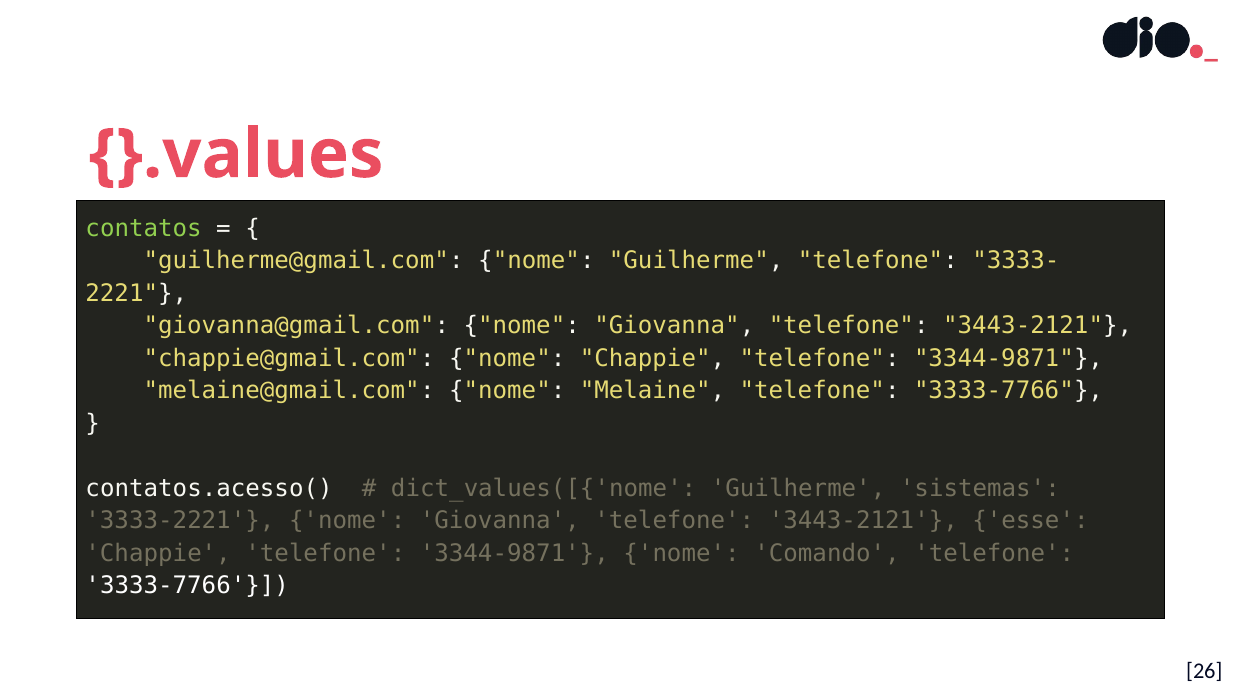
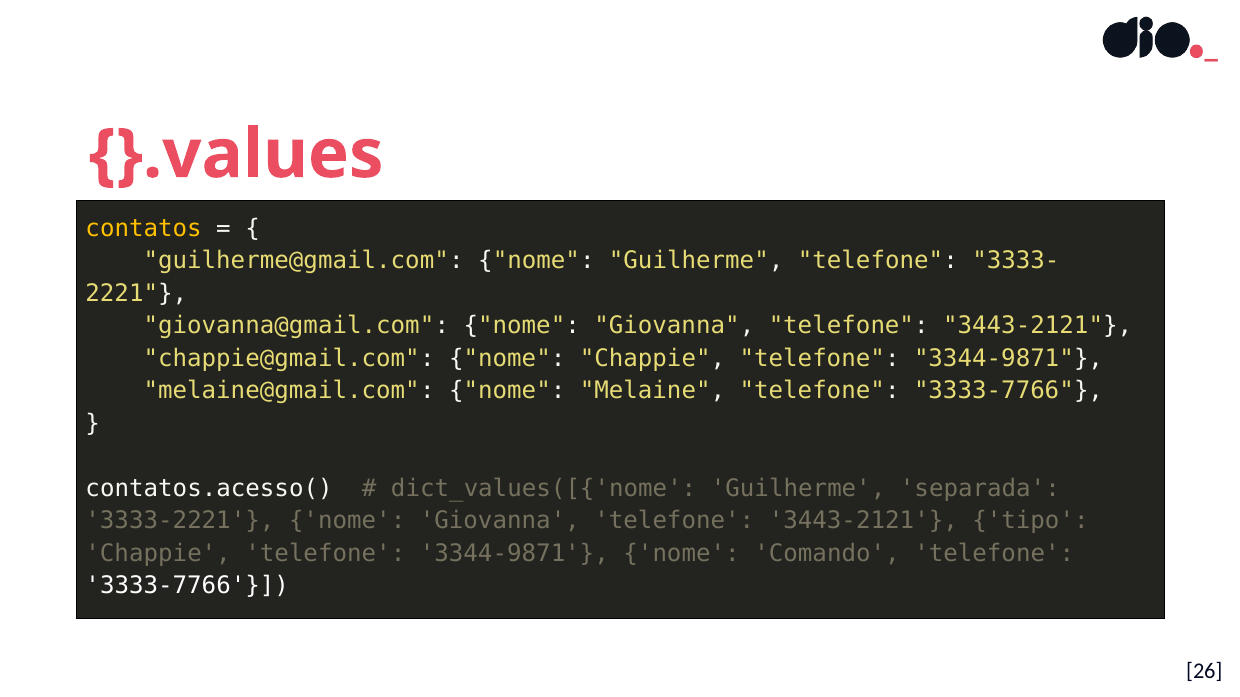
contatos colour: light green -> yellow (144, 228)
sistemas: sistemas -> separada (980, 489)
esse: esse -> tipo (1030, 521)
